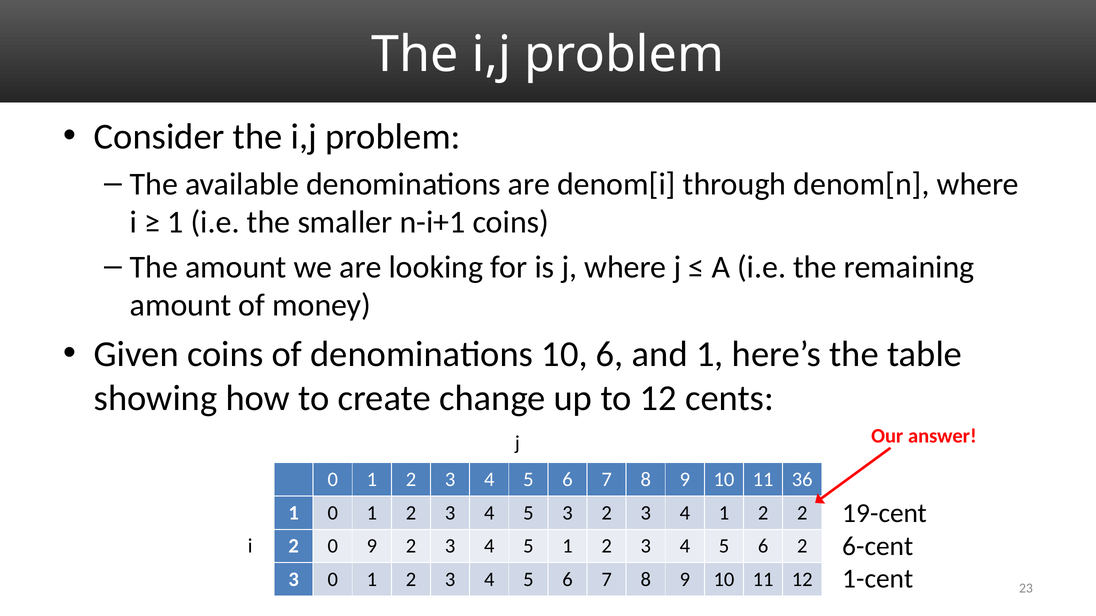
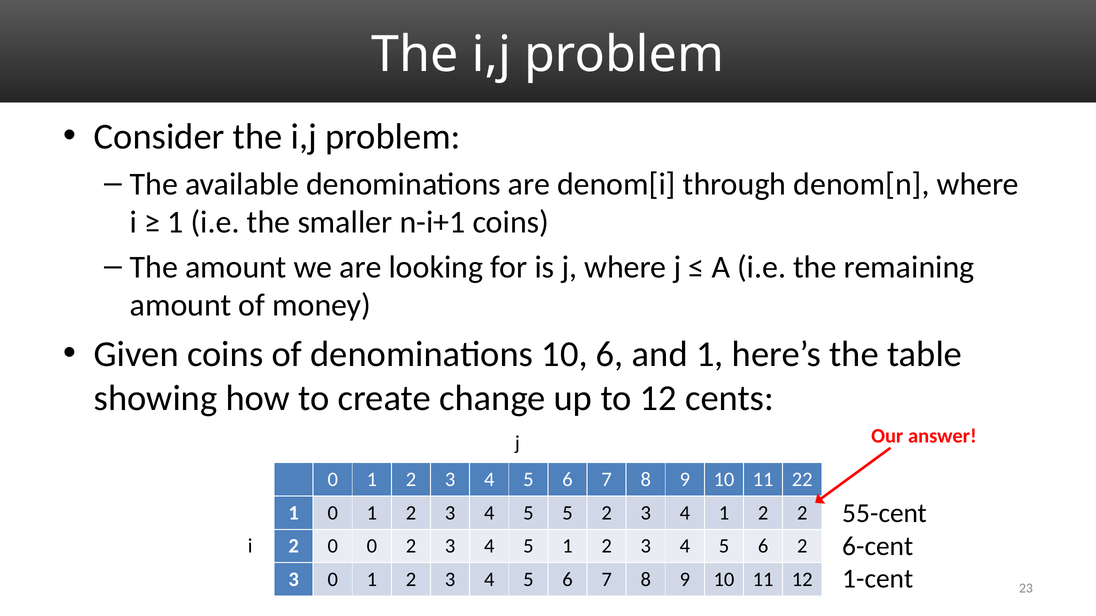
36: 36 -> 22 (802, 480)
19-cent: 19-cent -> 55-cent (885, 514)
5 3: 3 -> 5 (567, 513)
0 9: 9 -> 0 (372, 547)
